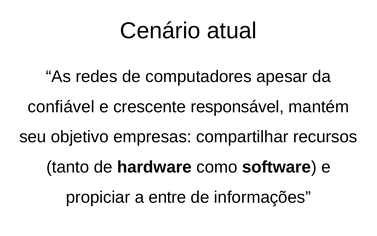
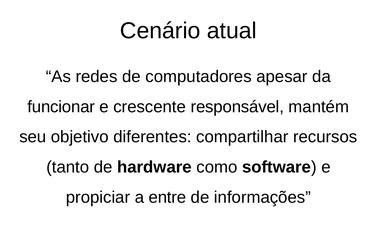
confiável: confiável -> funcionar (61, 107)
empresas: empresas -> diferentes (152, 137)
